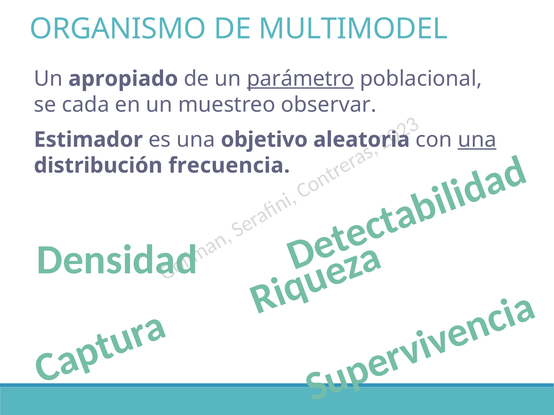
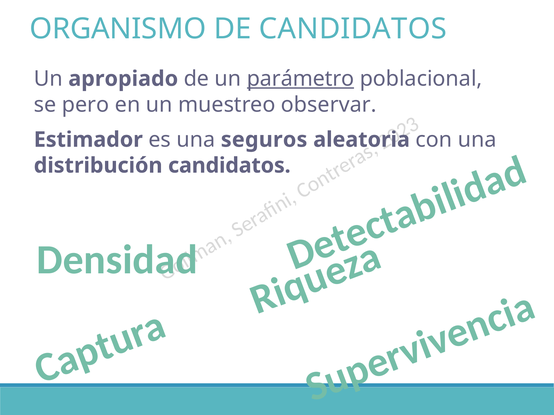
DE MULTIMODEL: MULTIMODEL -> CANDIDATOS (353, 29)
cada: cada -> pero (86, 105)
objetivo: objetivo -> seguros (264, 140)
una underline: present -> none (477, 140)
distribución frecuencia: frecuencia -> candidatos (229, 166)
